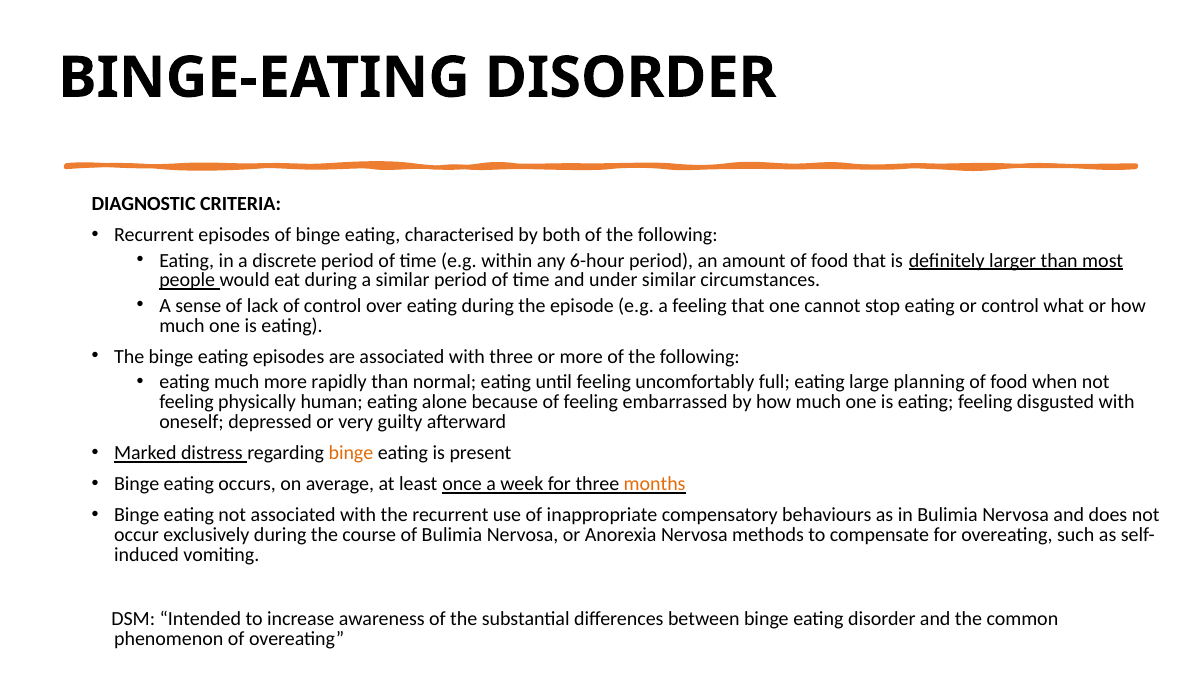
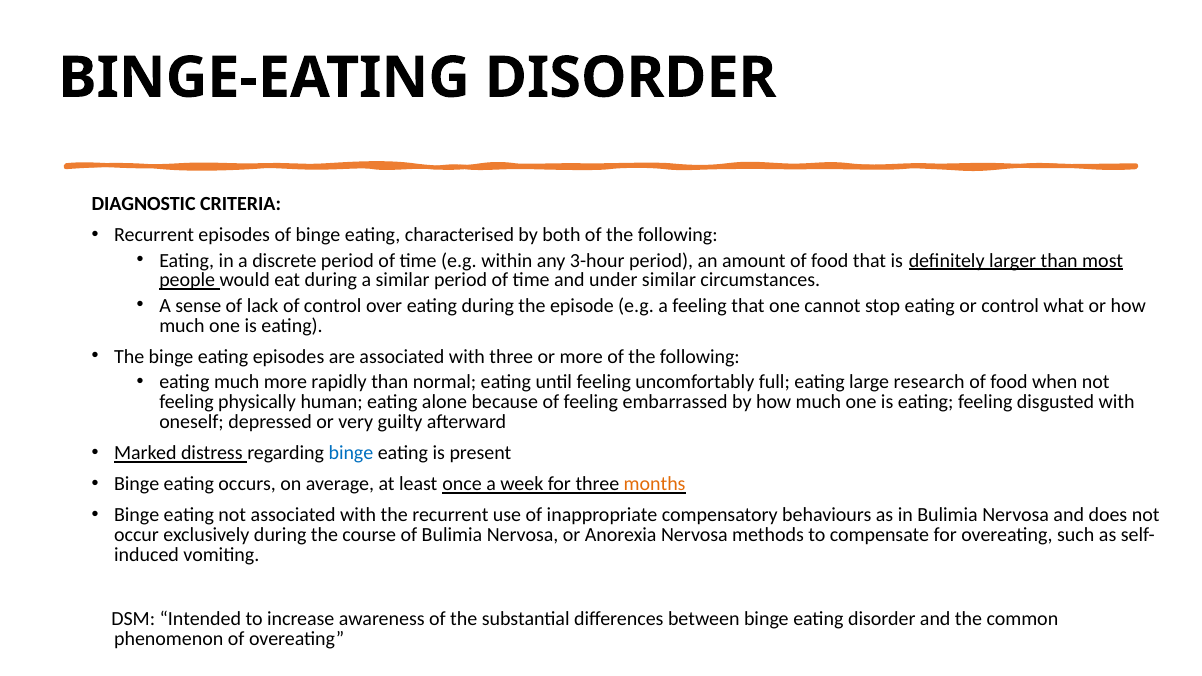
6-hour: 6-hour -> 3-hour (597, 261)
planning: planning -> research (929, 382)
binge colour: orange -> blue (351, 453)
